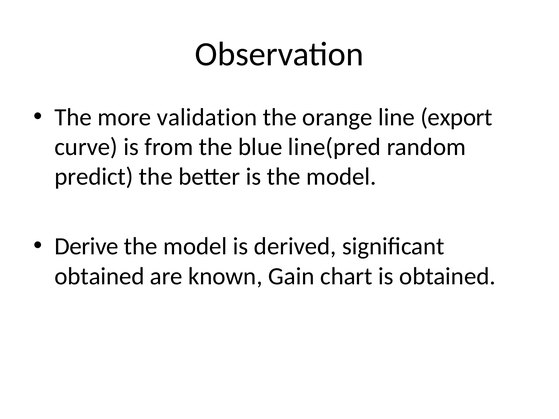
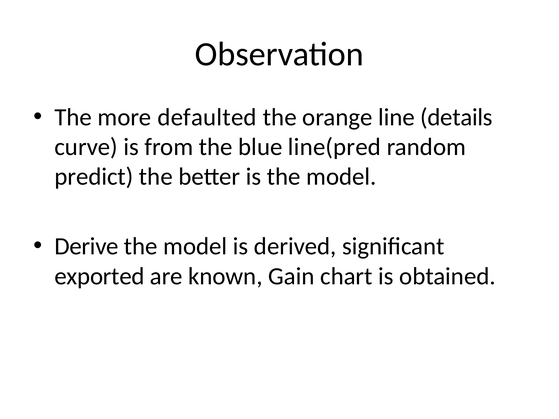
validation: validation -> defaulted (207, 117)
export: export -> details (456, 117)
obtained: obtained -> exported (100, 276)
